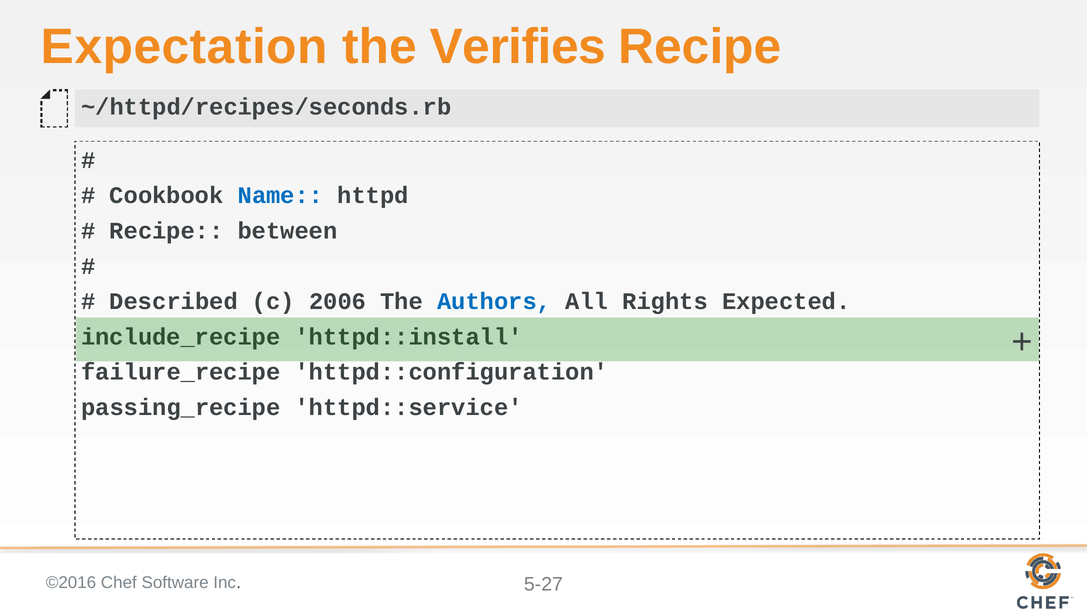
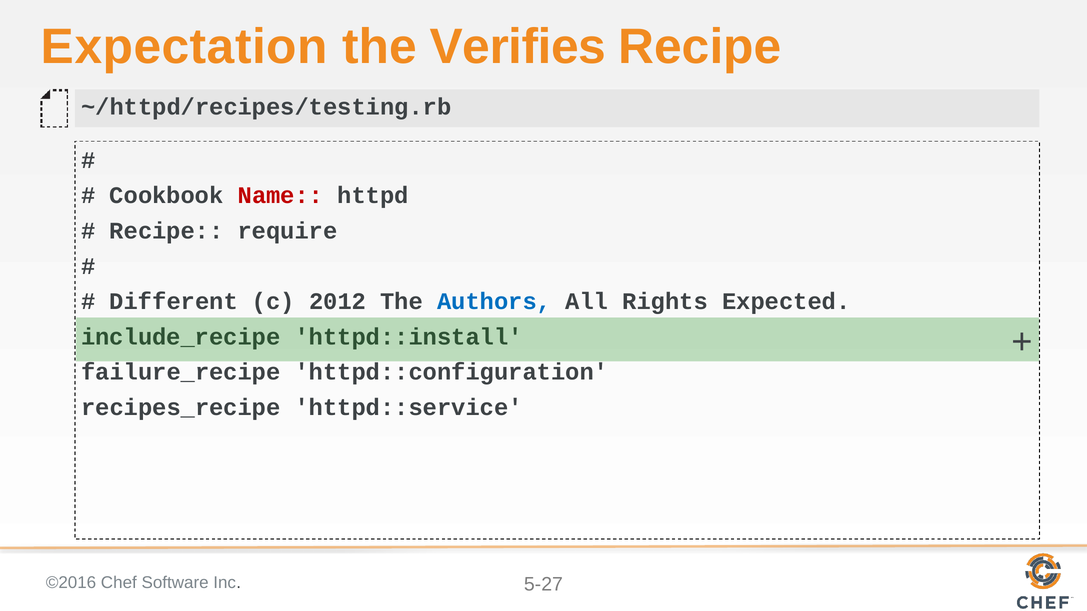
~/httpd/recipes/seconds.rb: ~/httpd/recipes/seconds.rb -> ~/httpd/recipes/testing.rb (266, 107)
Name colour: blue -> red (281, 196)
between: between -> require (288, 231)
Described: Described -> Different (174, 302)
2006: 2006 -> 2012 (338, 302)
passing_recipe: passing_recipe -> recipes_recipe (181, 408)
